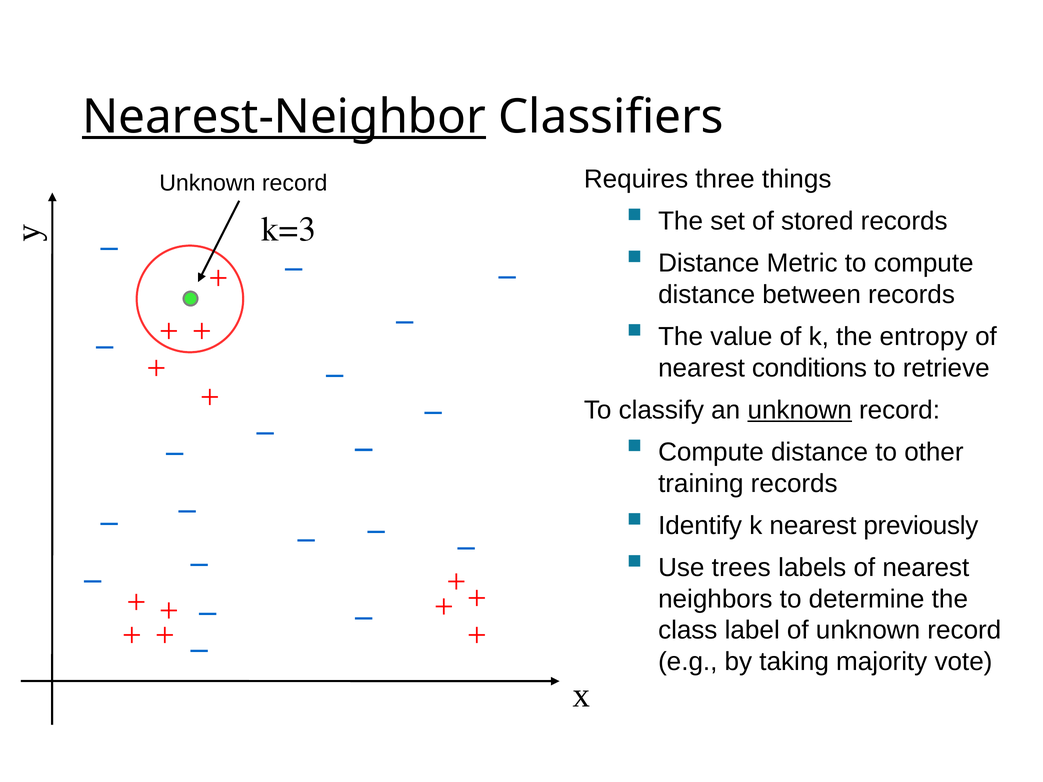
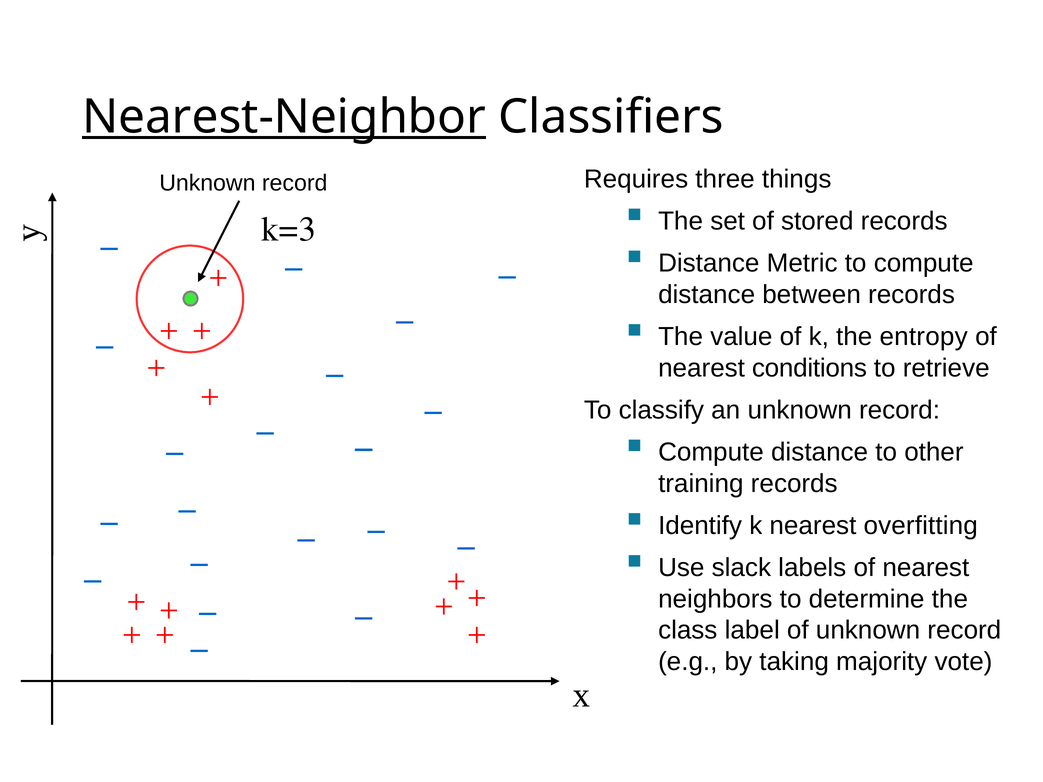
unknown underline: present -> none (800, 410)
previously: previously -> overfitting (921, 526)
trees: trees -> slack (741, 568)
